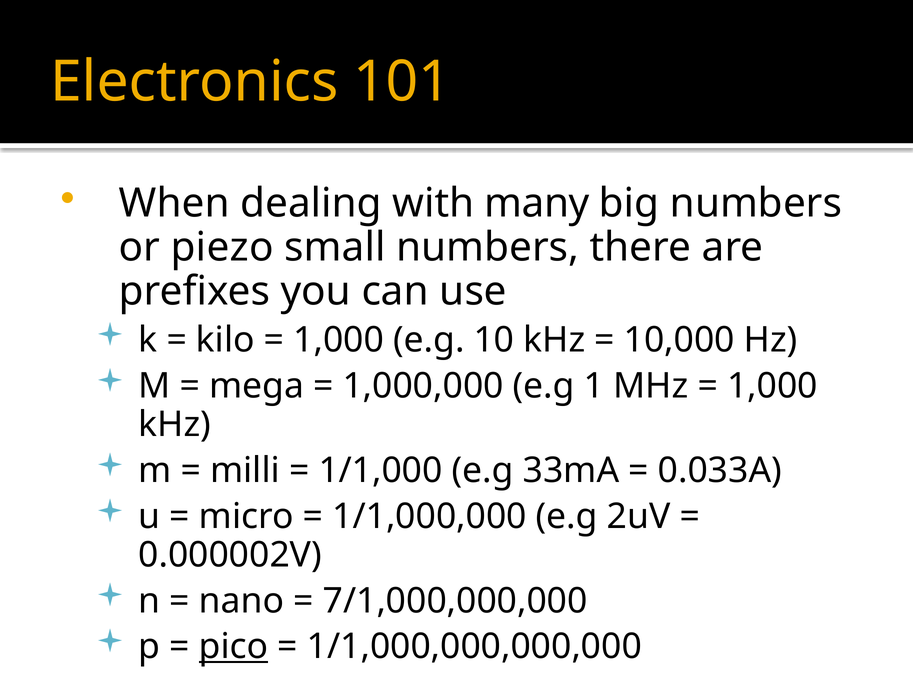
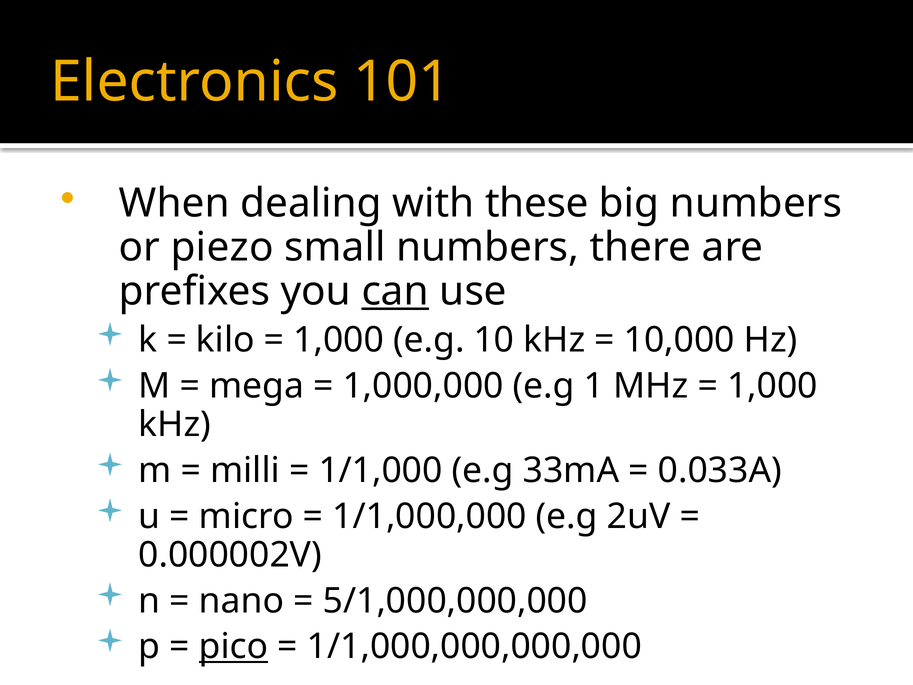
many: many -> these (537, 204)
can underline: none -> present (395, 291)
7/1,000,000,000: 7/1,000,000,000 -> 5/1,000,000,000 (455, 601)
